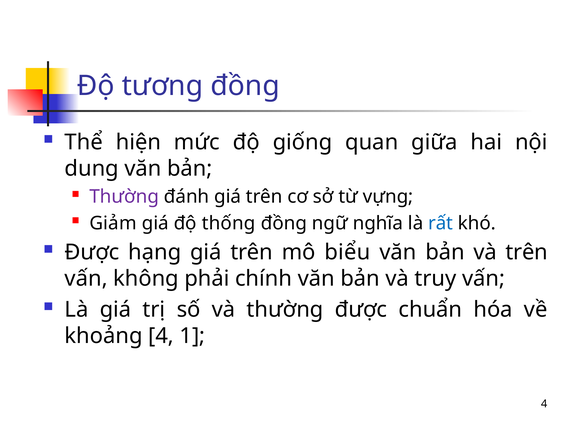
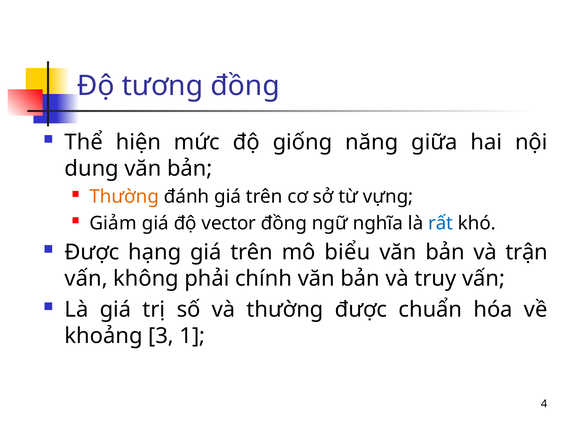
quan: quan -> năng (372, 142)
Thường colour: purple -> orange (124, 197)
thống: thống -> vector (229, 223)
và trên: trên -> trận (527, 252)
khoảng 4: 4 -> 3 (161, 336)
